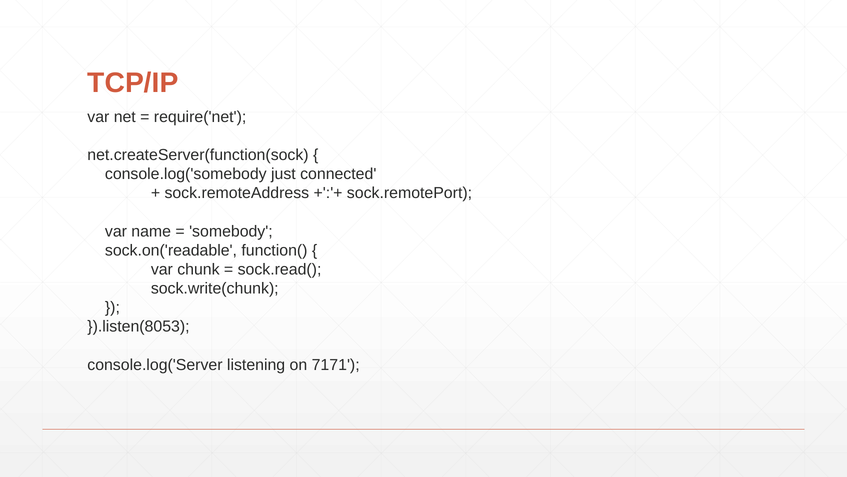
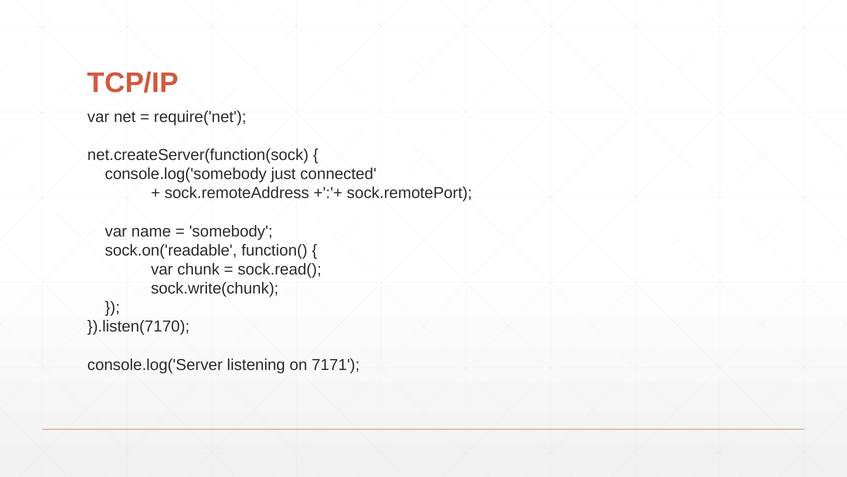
}).listen(8053: }).listen(8053 -> }).listen(7170 (138, 326)
